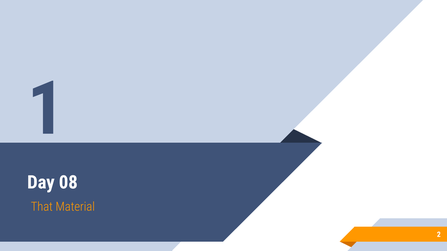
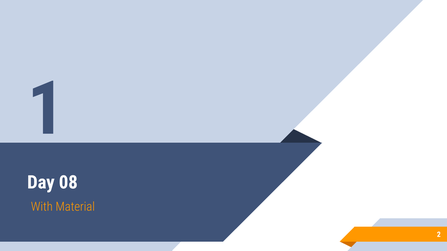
That: That -> With (42, 207)
